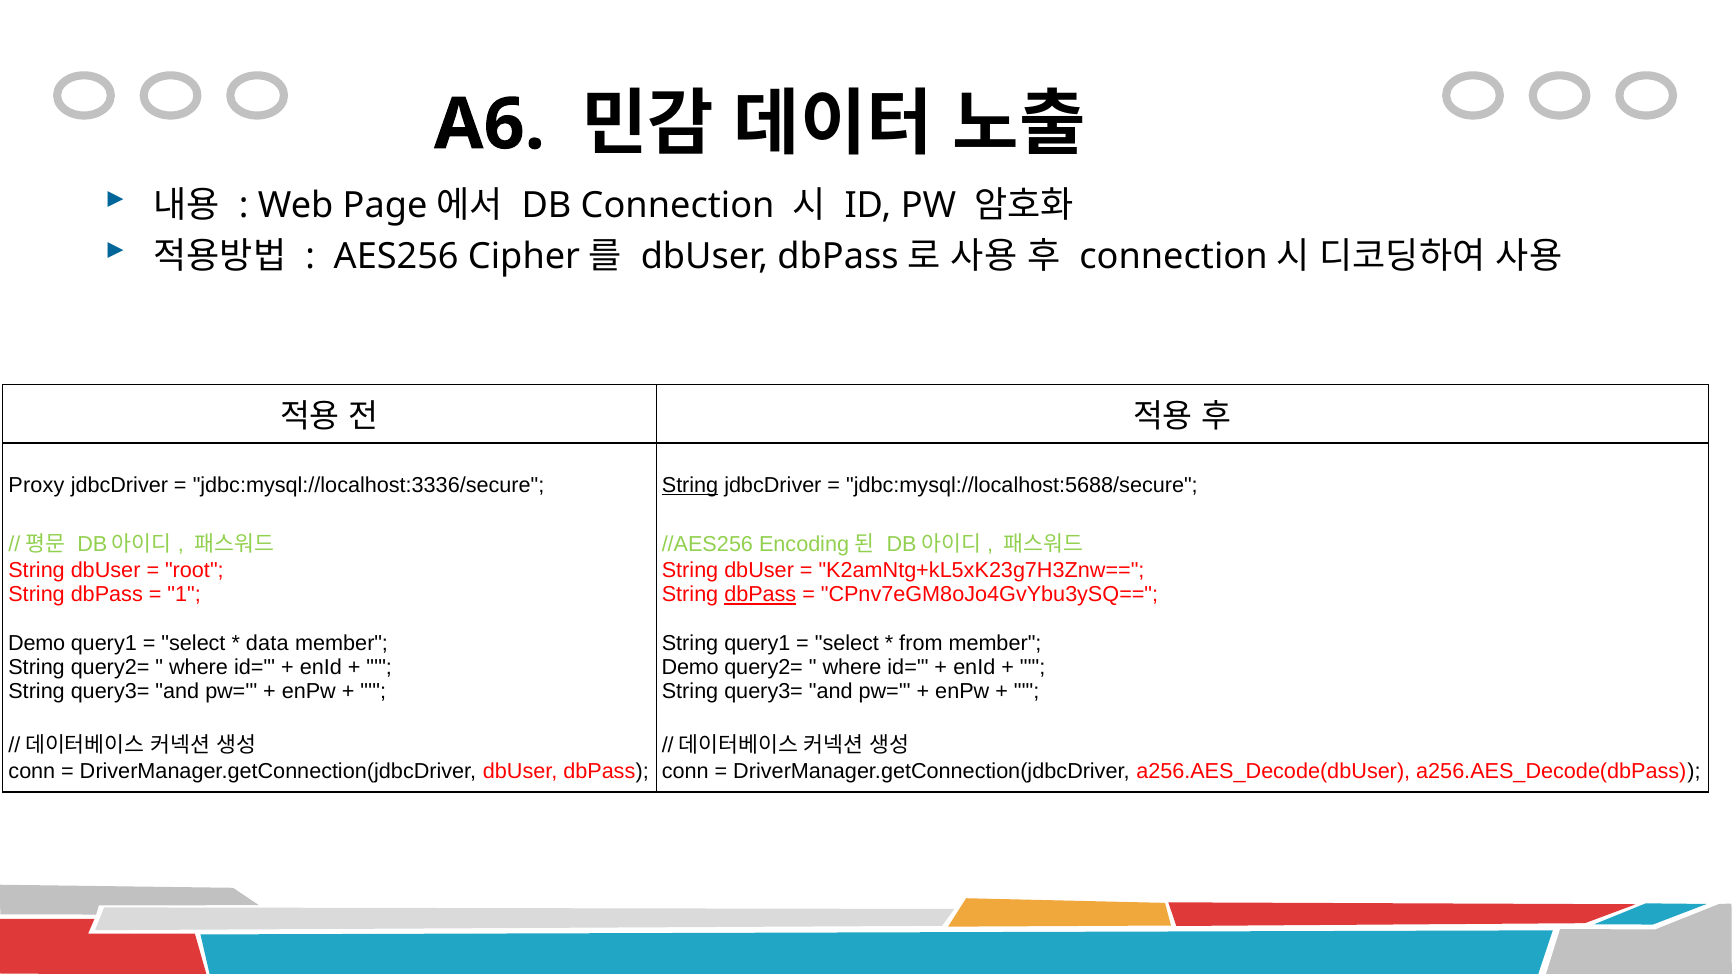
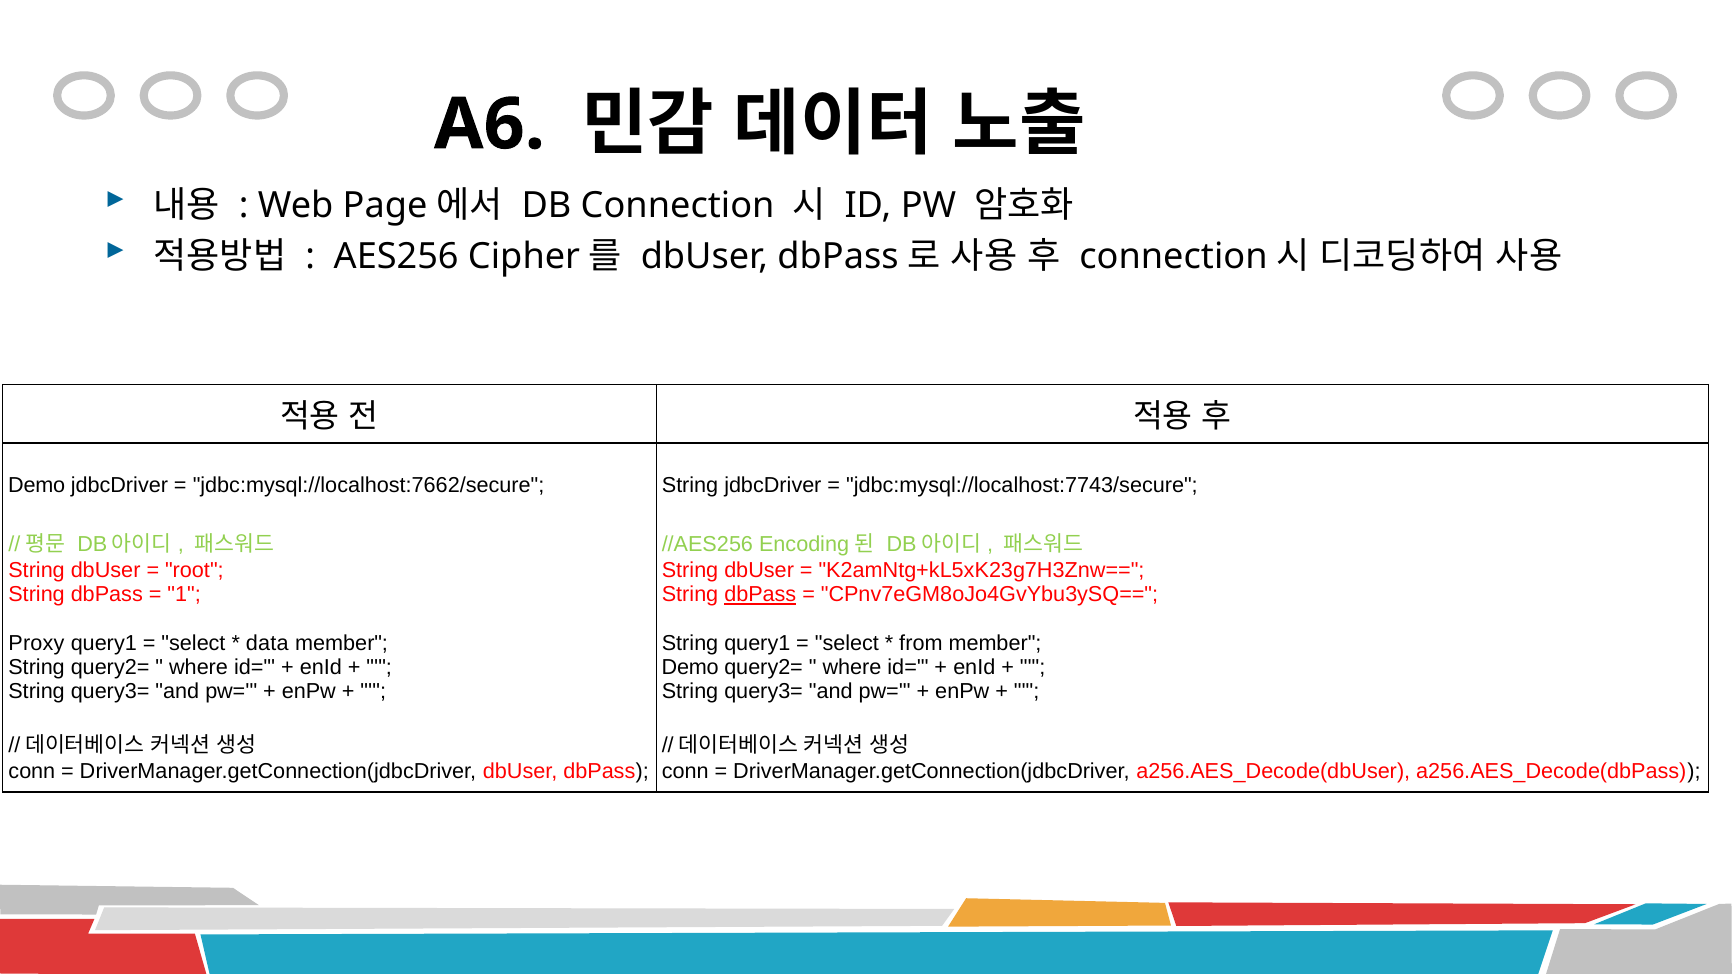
Proxy: Proxy -> Demo (37, 486)
jdbc:mysql://localhost:3336/secure: jdbc:mysql://localhost:3336/secure -> jdbc:mysql://localhost:7662/secure (369, 486)
String underline: present -> none (690, 486)
jdbc:mysql://localhost:5688/secure: jdbc:mysql://localhost:5688/secure -> jdbc:mysql://localhost:7743/secure (1022, 486)
Demo: Demo -> Proxy (36, 643)
